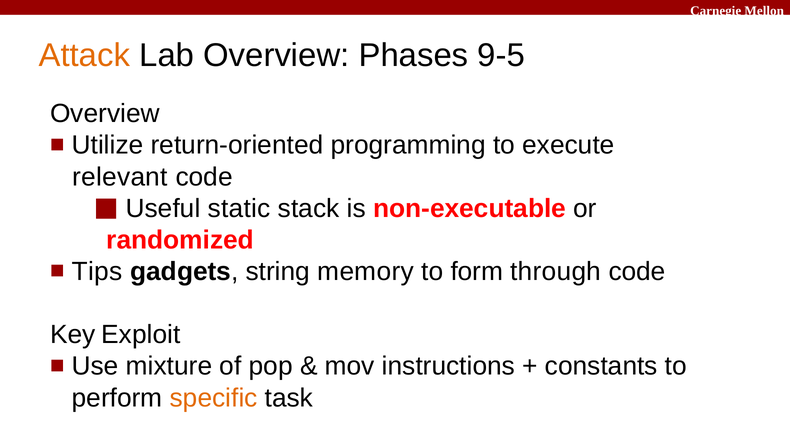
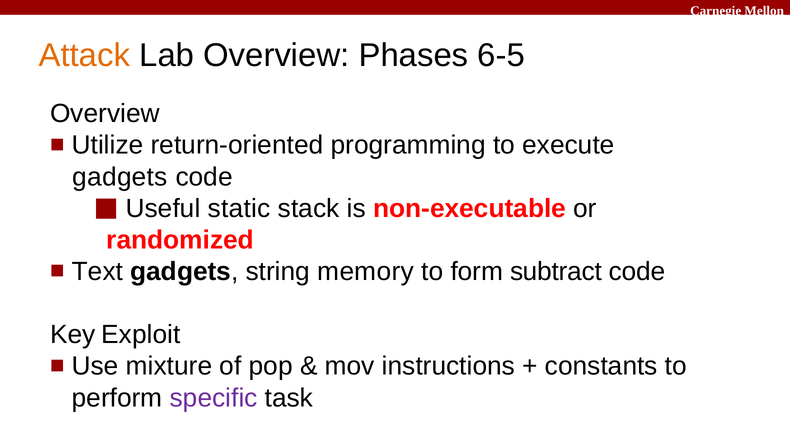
9-5: 9-5 -> 6-5 (501, 55)
relevant: relevant -> gadgets (120, 177)
Tips: Tips -> Text (97, 272)
through: through -> subtract (556, 272)
specific colour: orange -> purple (214, 398)
